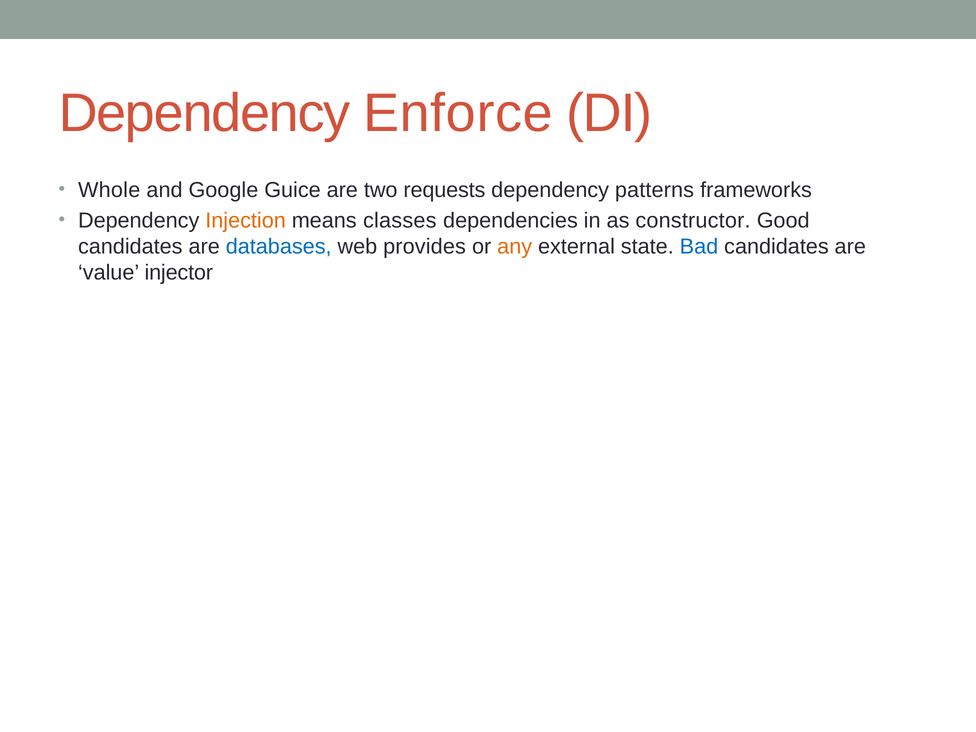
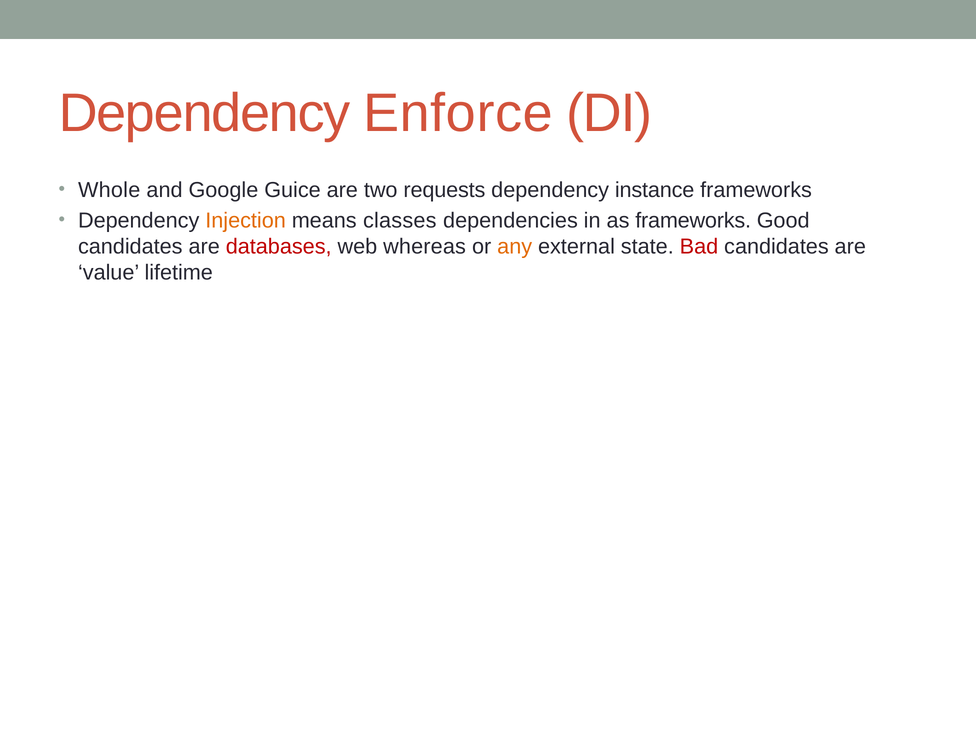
patterns: patterns -> instance (655, 190)
as constructor: constructor -> frameworks (693, 220)
databases colour: blue -> red (279, 246)
provides: provides -> whereas (425, 246)
Bad colour: blue -> red (699, 246)
injector: injector -> lifetime (179, 272)
